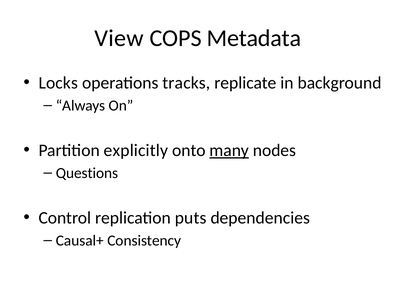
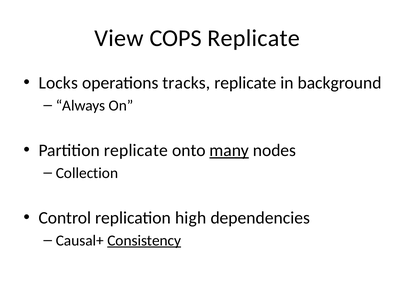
COPS Metadata: Metadata -> Replicate (254, 38)
Partition explicitly: explicitly -> replicate (136, 150)
Questions: Questions -> Collection (87, 173)
puts: puts -> high (191, 218)
Consistency underline: none -> present (144, 241)
